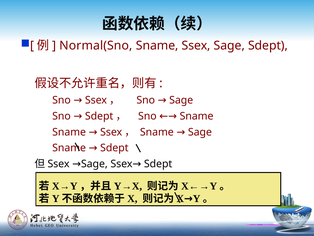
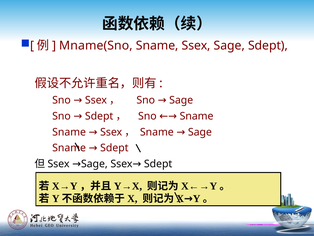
Normal(Sno: Normal(Sno -> Mname(Sno (96, 46)
